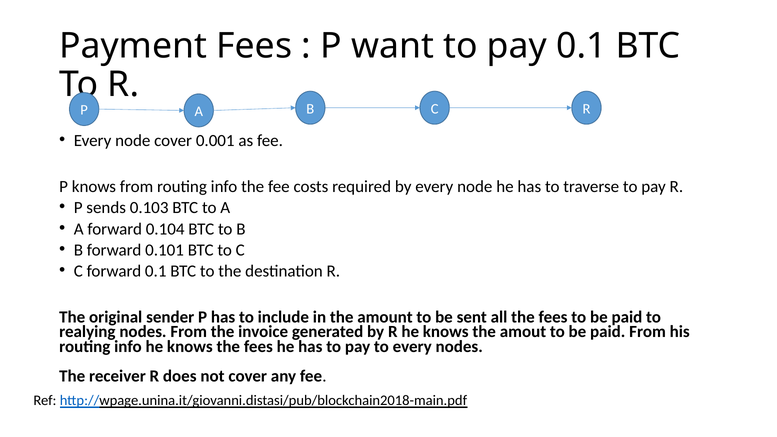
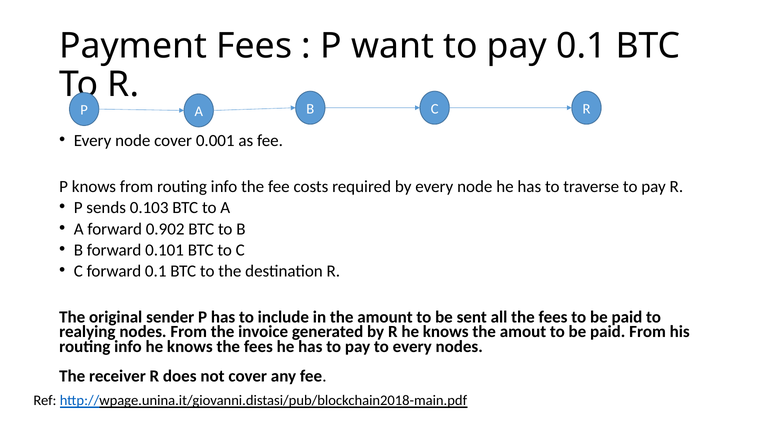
0.104: 0.104 -> 0.902 (165, 229)
